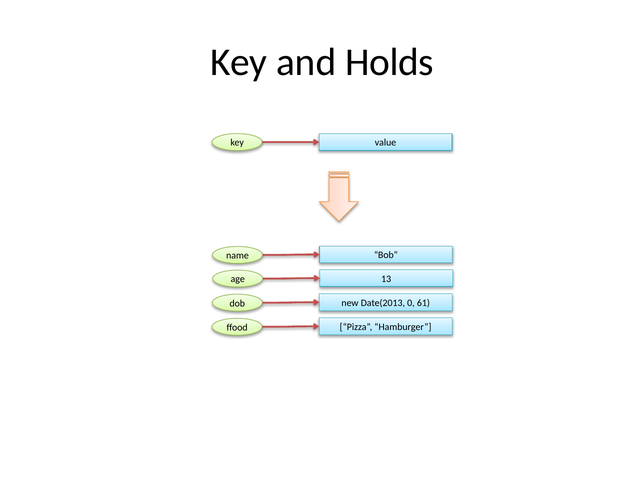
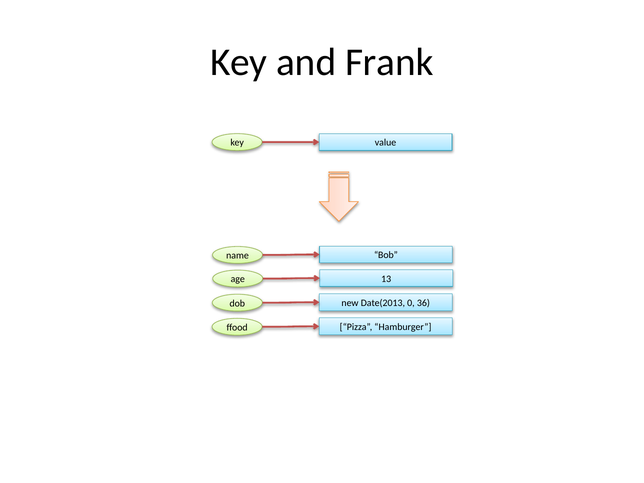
Holds: Holds -> Frank (389, 62)
61: 61 -> 36 (423, 303)
